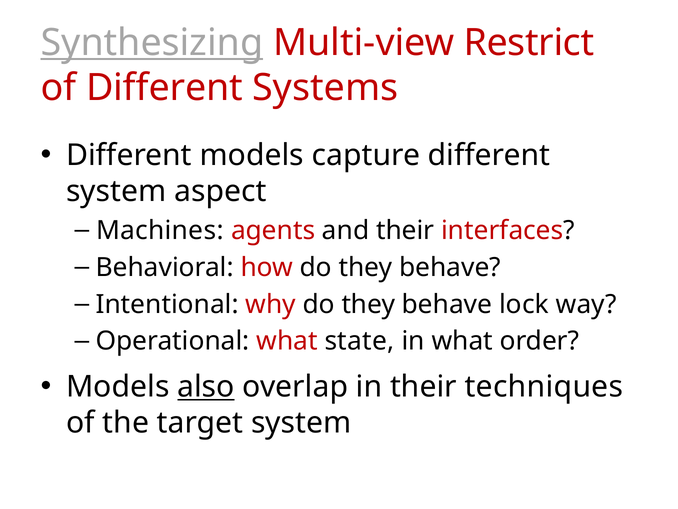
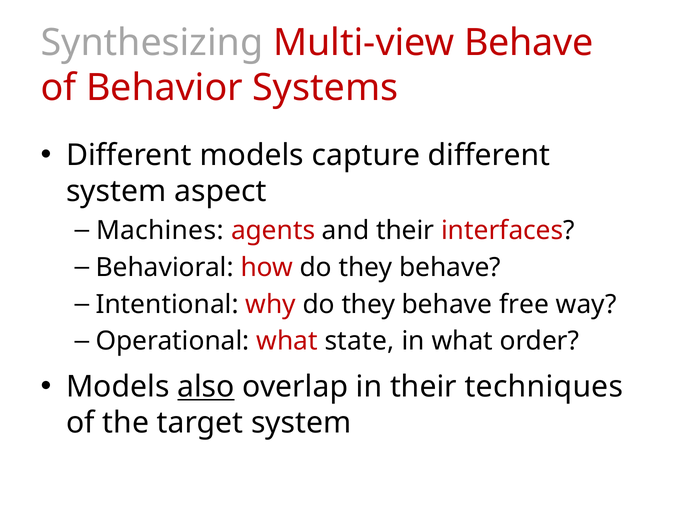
Synthesizing underline: present -> none (152, 43)
Multi-view Restrict: Restrict -> Behave (529, 43)
of Different: Different -> Behavior (164, 88)
lock: lock -> free (524, 304)
